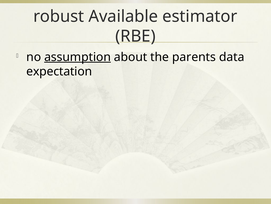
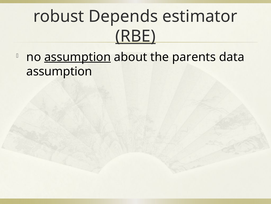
Available: Available -> Depends (123, 16)
RBE underline: none -> present (135, 36)
expectation: expectation -> assumption (59, 71)
